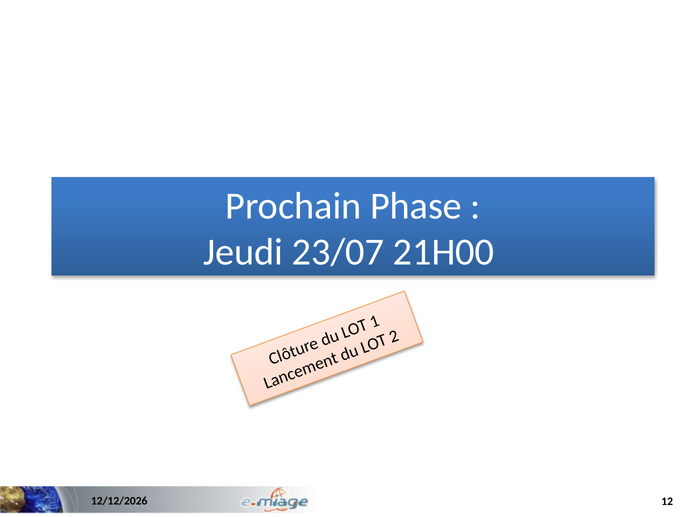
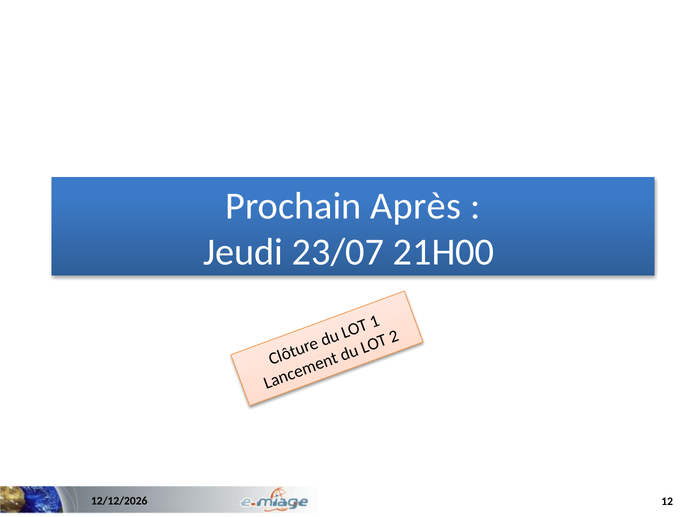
Phase: Phase -> Après (416, 206)
